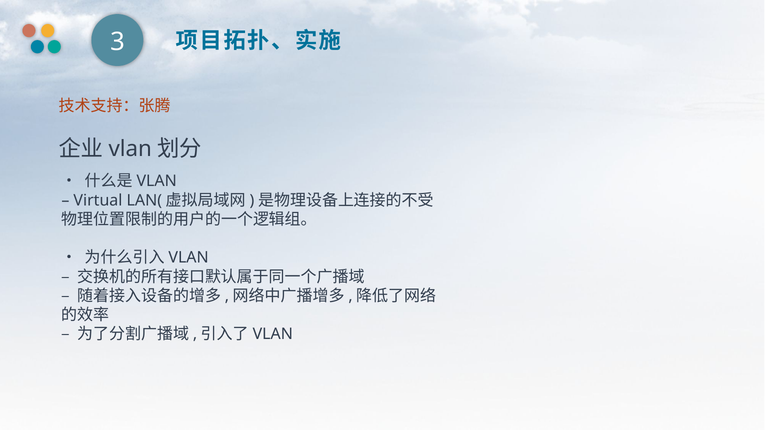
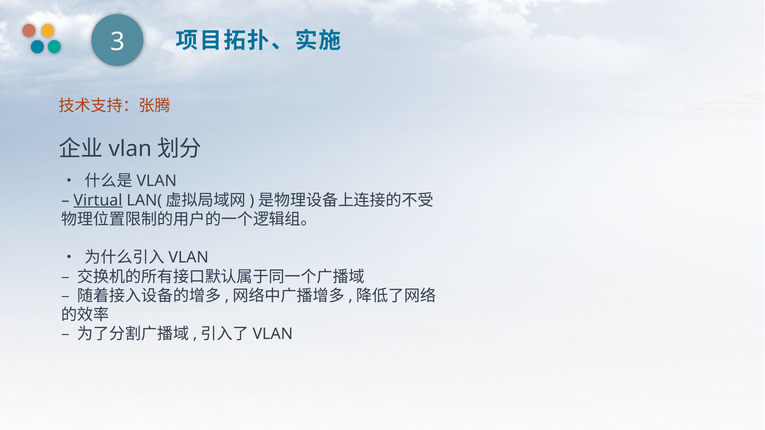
Virtual underline: none -> present (98, 200)
